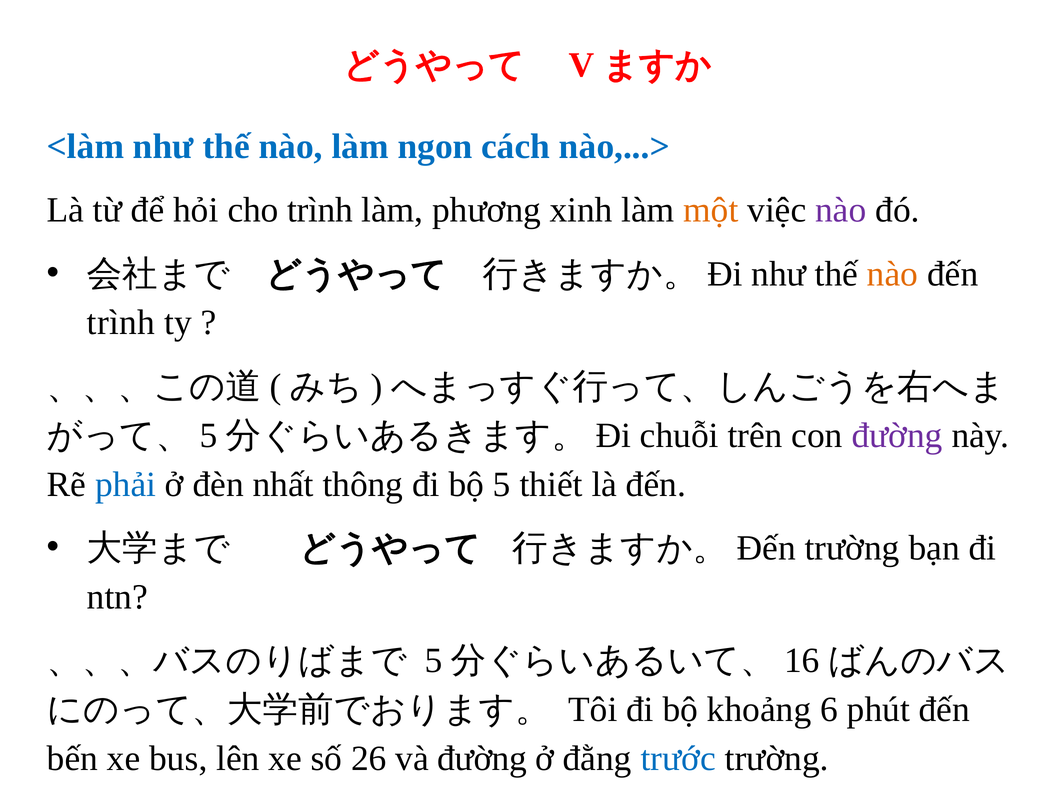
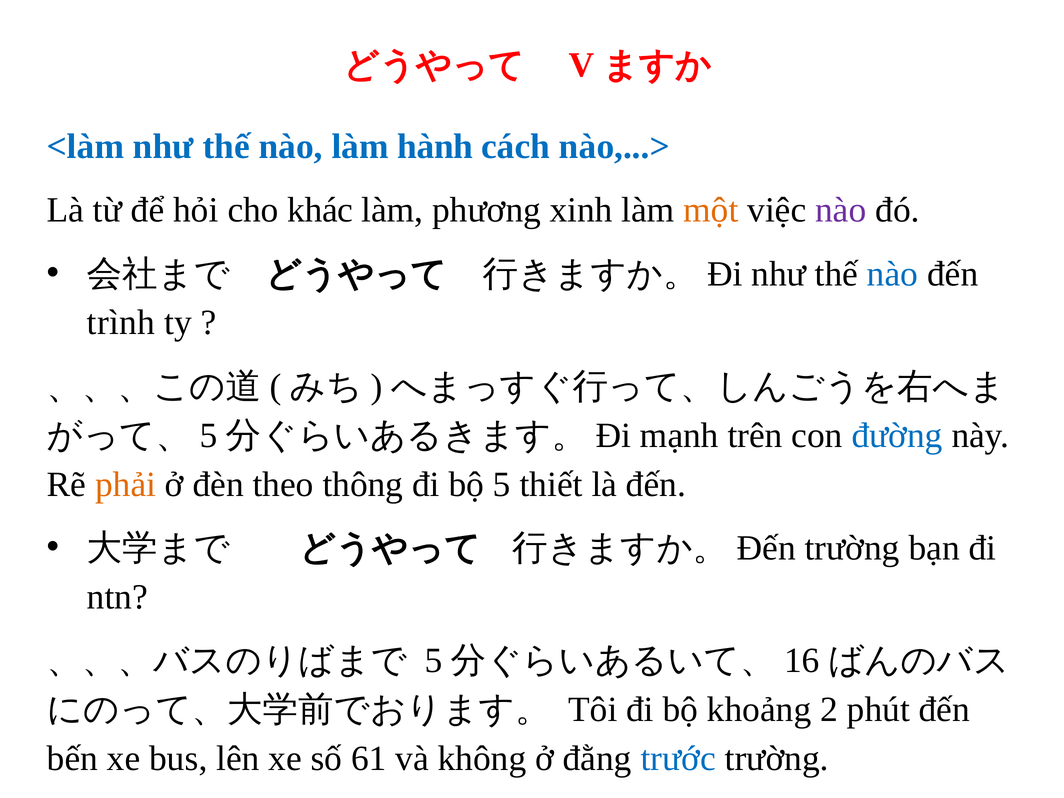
ngon: ngon -> hành (435, 146)
cho trình: trình -> khác (320, 210)
nào colour: orange -> blue (893, 274)
chuỗi: chuỗi -> mạnh (679, 435)
đường colour: purple -> blue (897, 435)
phải colour: blue -> orange (126, 484)
nhất: nhất -> theo (283, 484)
6: 6 -> 2 (829, 710)
26: 26 -> 61 (369, 759)
và đường: đường -> không (482, 759)
